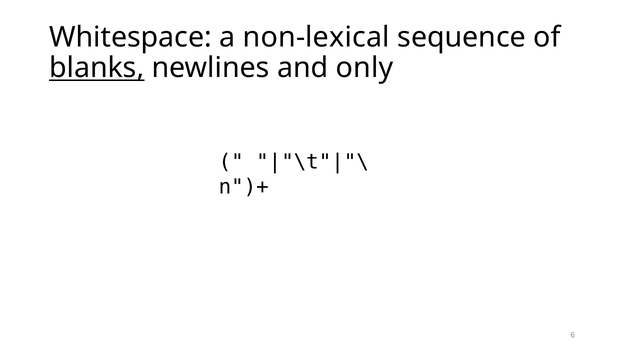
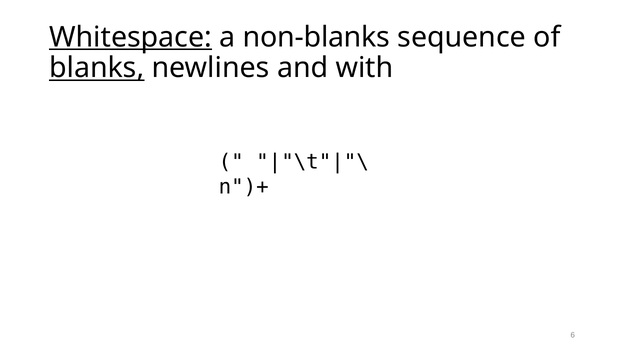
Whitespace underline: none -> present (131, 37)
non-lexical: non-lexical -> non-blanks (316, 37)
only: only -> with (365, 68)
